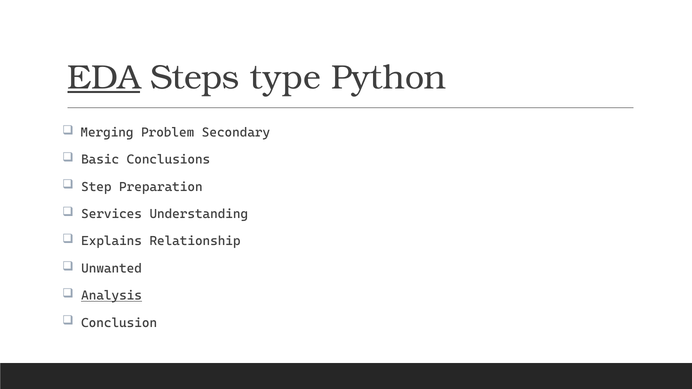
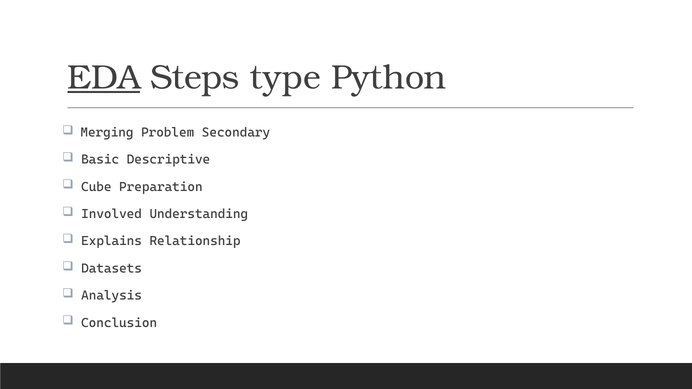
Conclusions: Conclusions -> Descriptive (168, 160)
Step: Step -> Cube (96, 187)
Services: Services -> Involved (112, 214)
Unwanted: Unwanted -> Datasets (112, 269)
Analysis underline: present -> none (112, 296)
